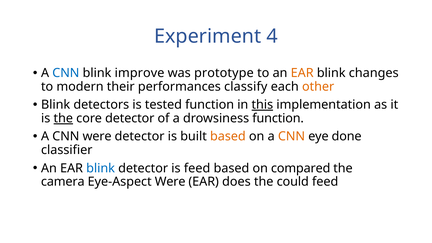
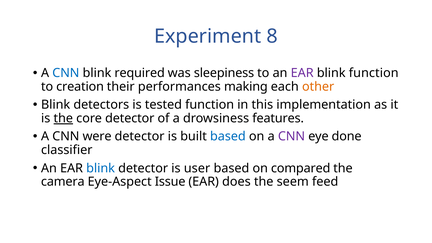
4: 4 -> 8 (272, 36)
improve: improve -> required (140, 73)
prototype: prototype -> sleepiness (224, 73)
EAR colour: orange -> purple (302, 73)
blink changes: changes -> function (374, 73)
modern: modern -> creation (80, 87)
classify: classify -> making (246, 87)
this underline: present -> none (262, 105)
drowsiness function: function -> features (278, 118)
based colour: orange -> blue (228, 136)
CNN colour: orange -> purple (291, 136)
is feed: feed -> user (197, 168)
Eye-Aspect Were: Were -> Issue (170, 182)
could: could -> seem (293, 182)
